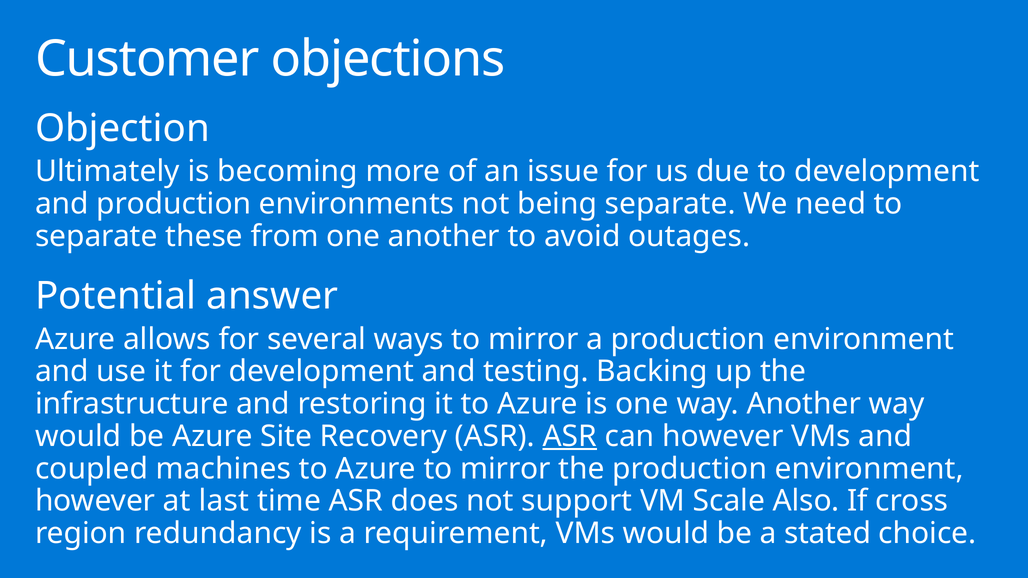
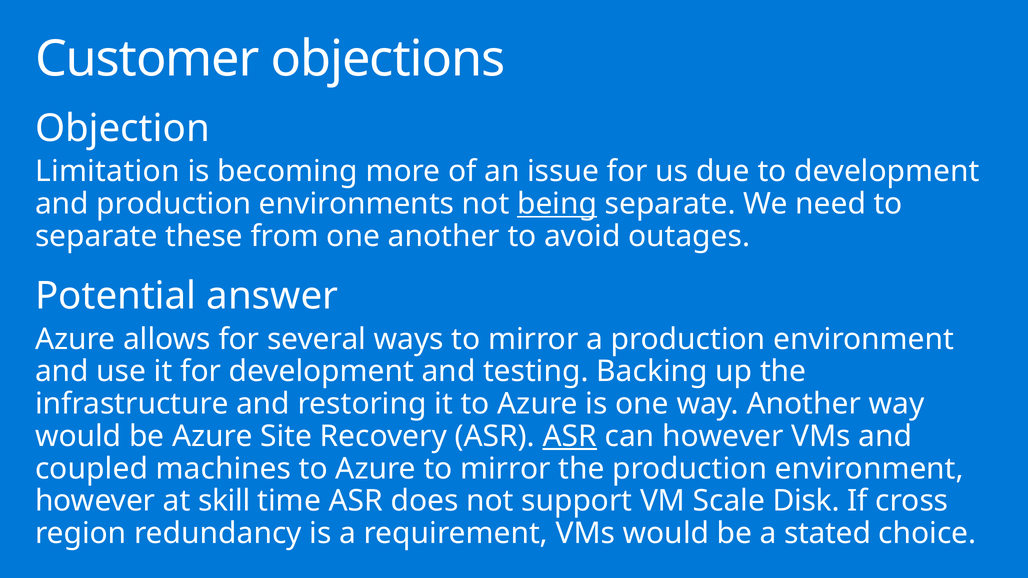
Ultimately: Ultimately -> Limitation (107, 172)
being underline: none -> present (557, 204)
last: last -> skill (224, 501)
Also: Also -> Disk (806, 501)
